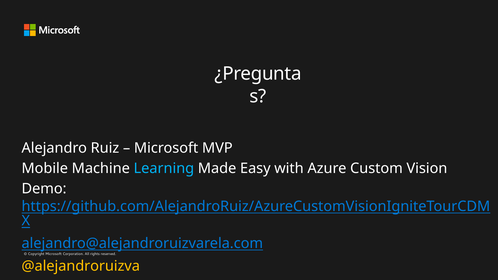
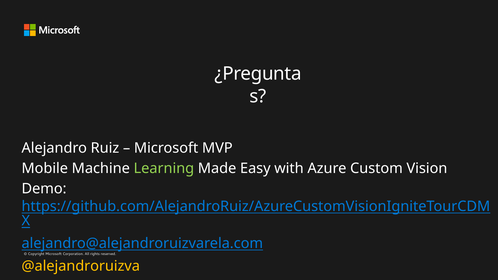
Learning colour: light blue -> light green (164, 169)
